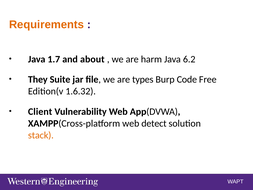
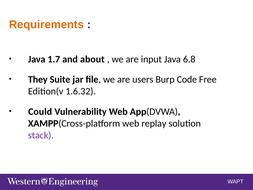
harm: harm -> input (151, 59)
6.2: 6.2 -> 6.8 (189, 59)
types: types -> users (143, 79)
Client: Client -> Could (40, 111)
detect: detect -> replay (154, 123)
stack colour: orange -> purple (41, 135)
